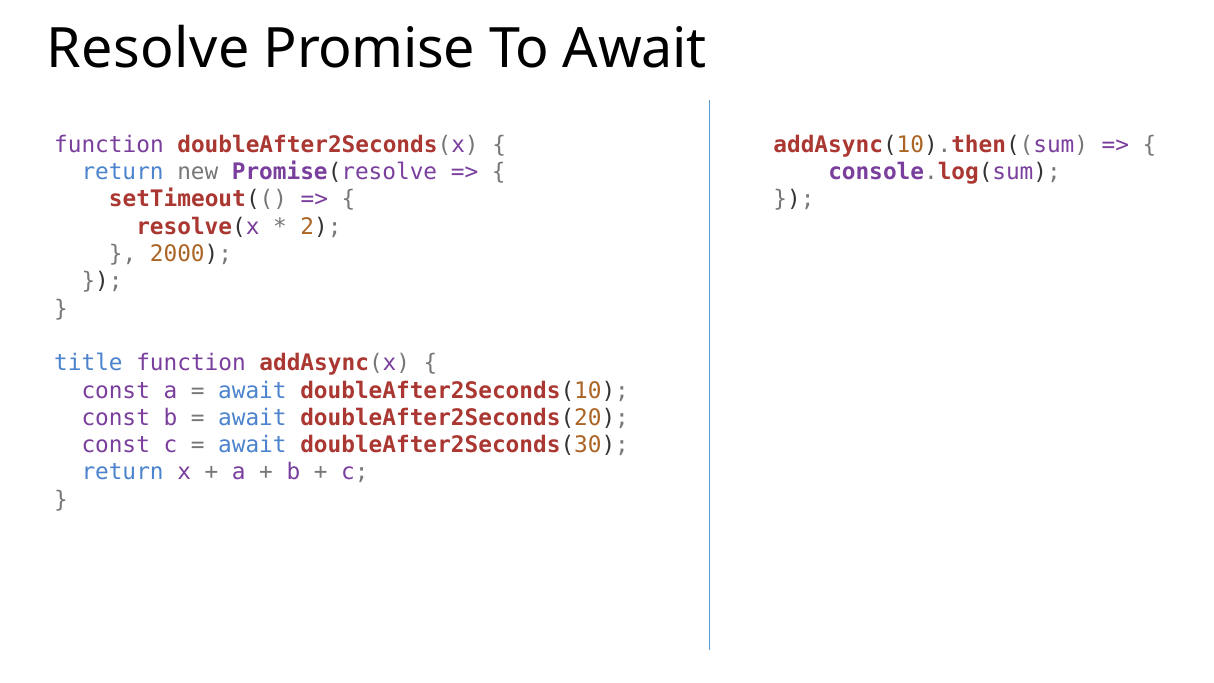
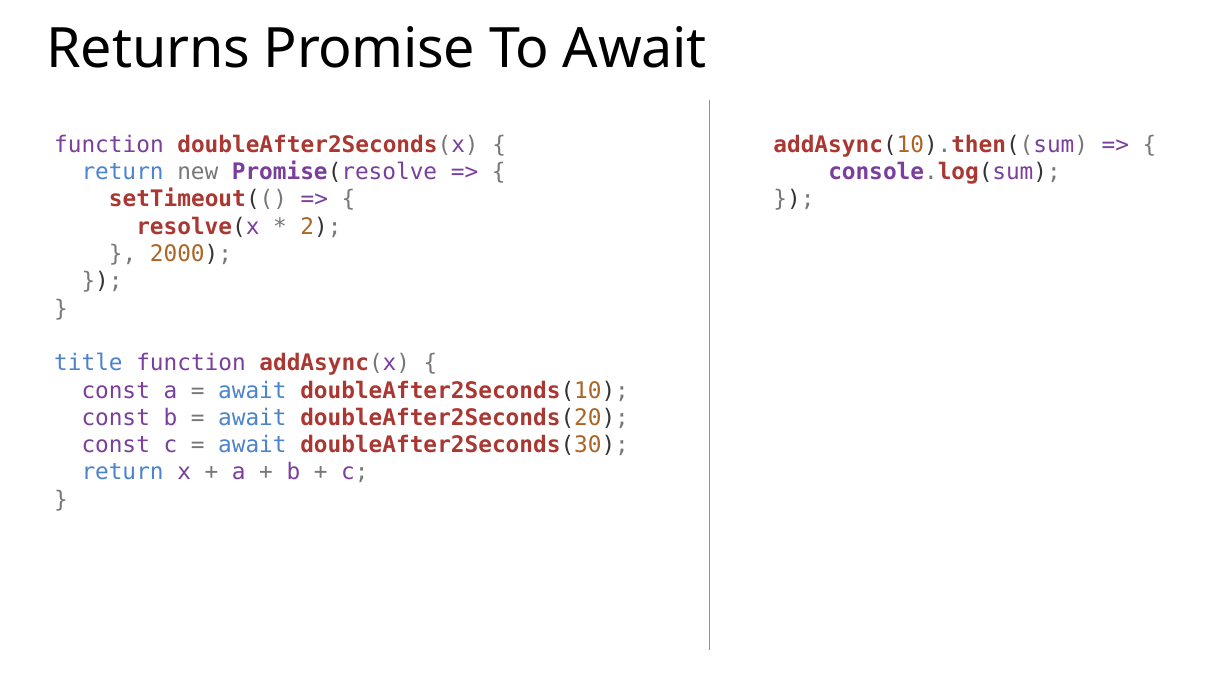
Resolve: Resolve -> Returns (148, 49)
